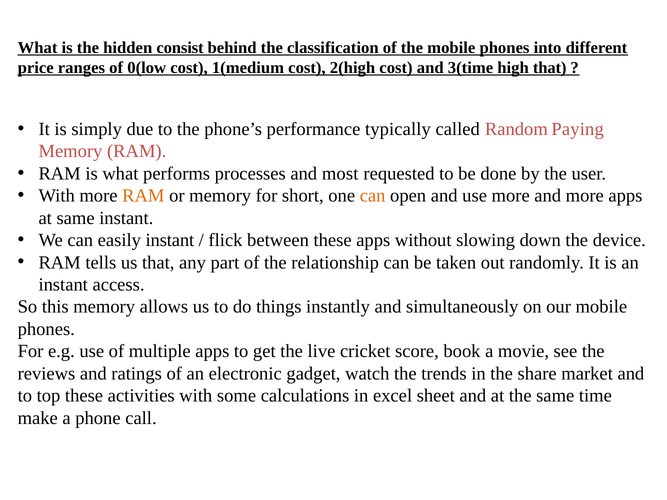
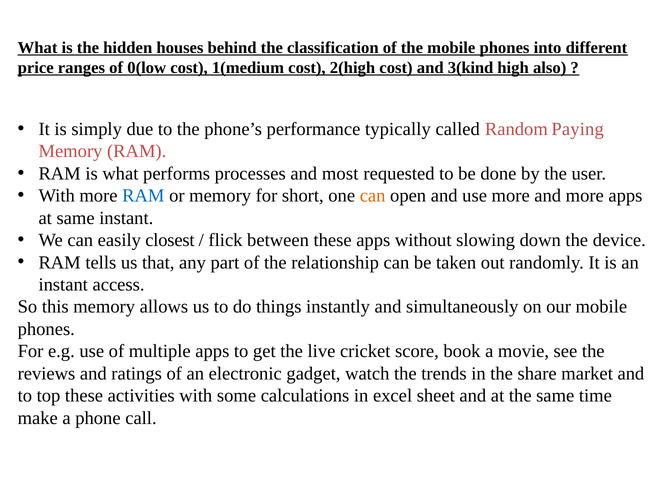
consist: consist -> houses (180, 48)
3(time: 3(time -> 3(kind (471, 68)
high that: that -> also (550, 68)
RAM colour: orange -> blue (143, 196)
easily instant: instant -> closest (170, 240)
